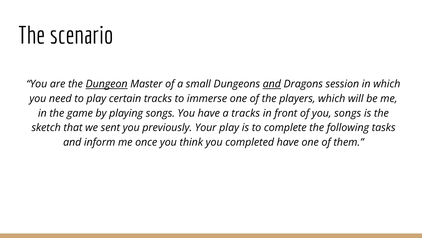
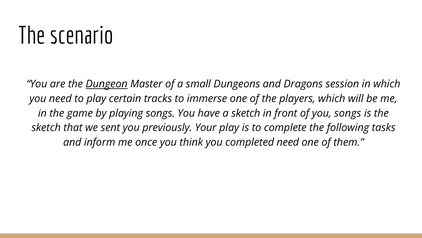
and underline: present -> none (272, 84)
a tracks: tracks -> sketch (246, 113)
completed have: have -> need (288, 142)
